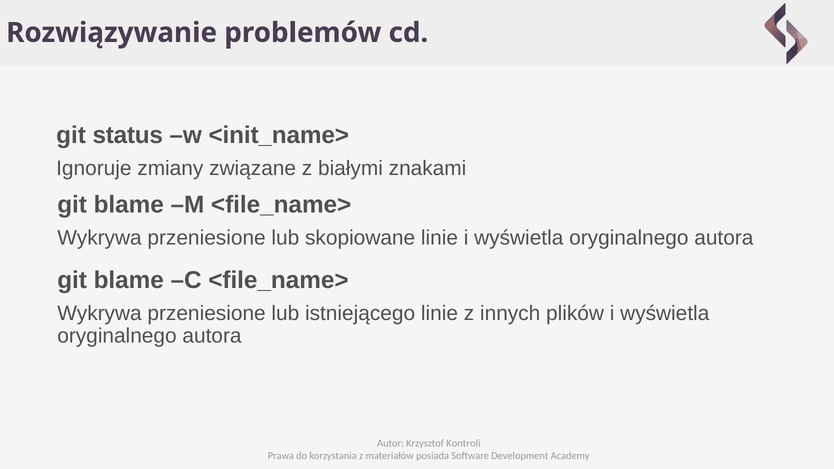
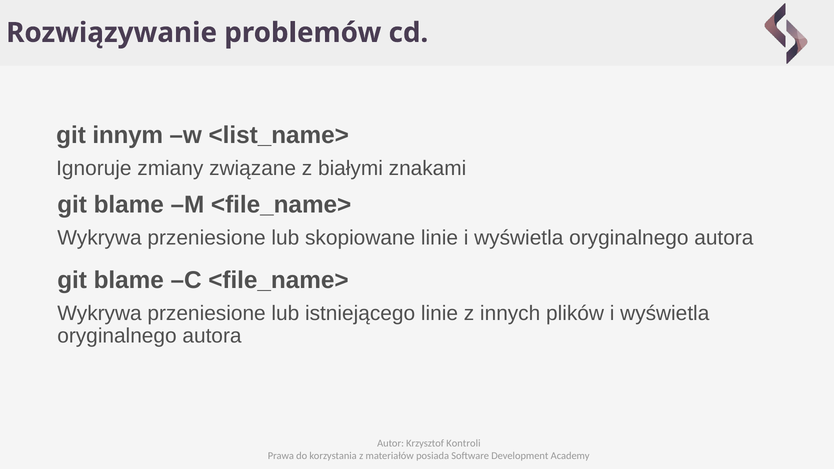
status: status -> innym (128, 135)
<init_name>: <init_name> -> <list_name> (279, 135)
